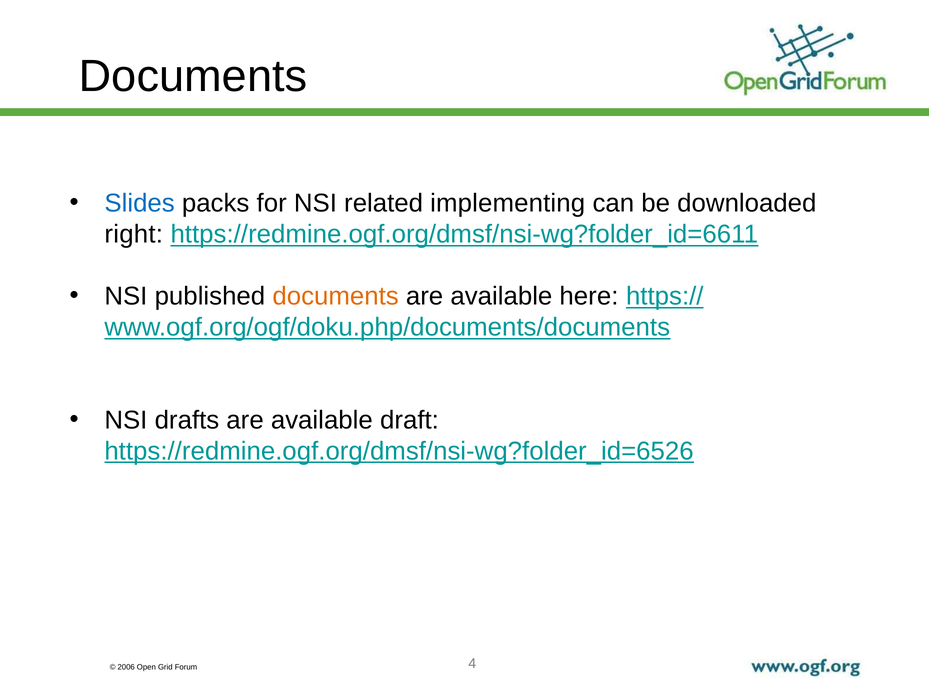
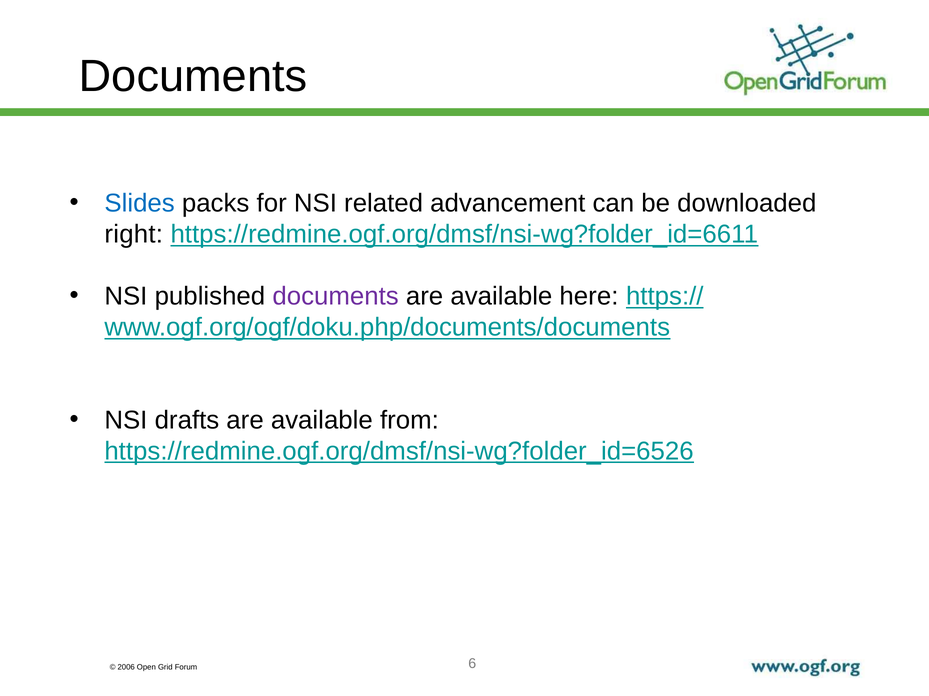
implementing: implementing -> advancement (508, 204)
documents colour: orange -> purple (336, 297)
draft: draft -> from (409, 421)
4: 4 -> 6 (472, 664)
